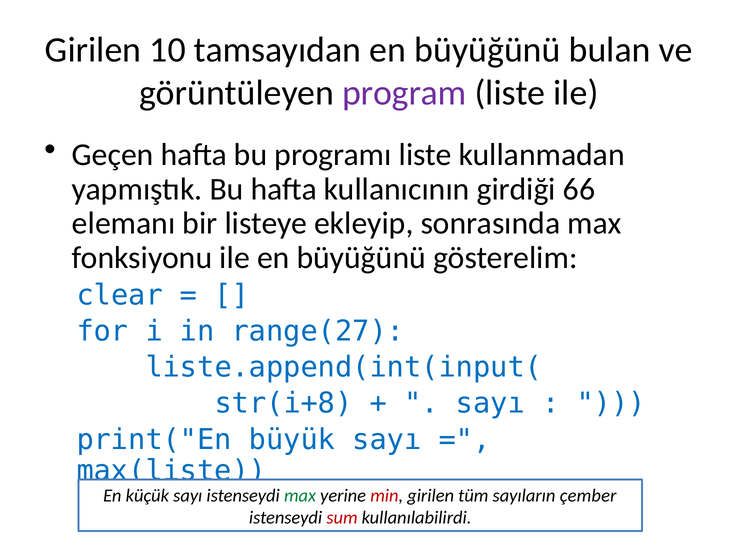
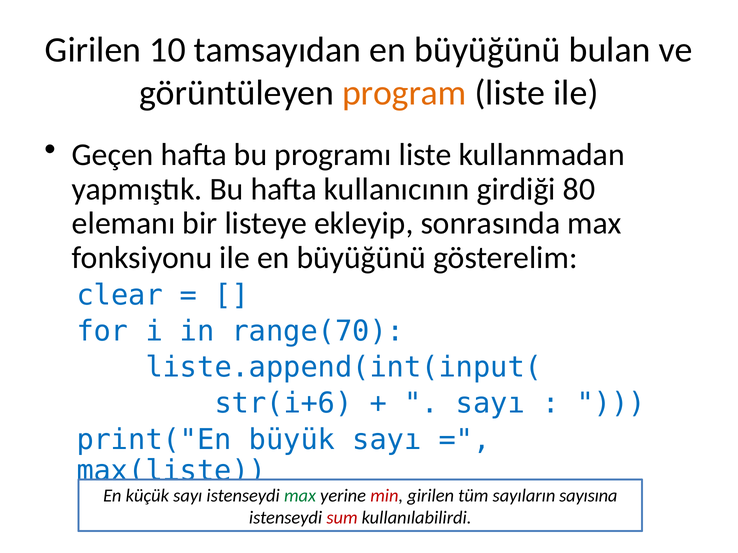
program colour: purple -> orange (404, 93)
66: 66 -> 80 (579, 189)
range(27: range(27 -> range(70 (318, 332)
str(i+8: str(i+8 -> str(i+6 (284, 404)
çember: çember -> sayısına (588, 496)
